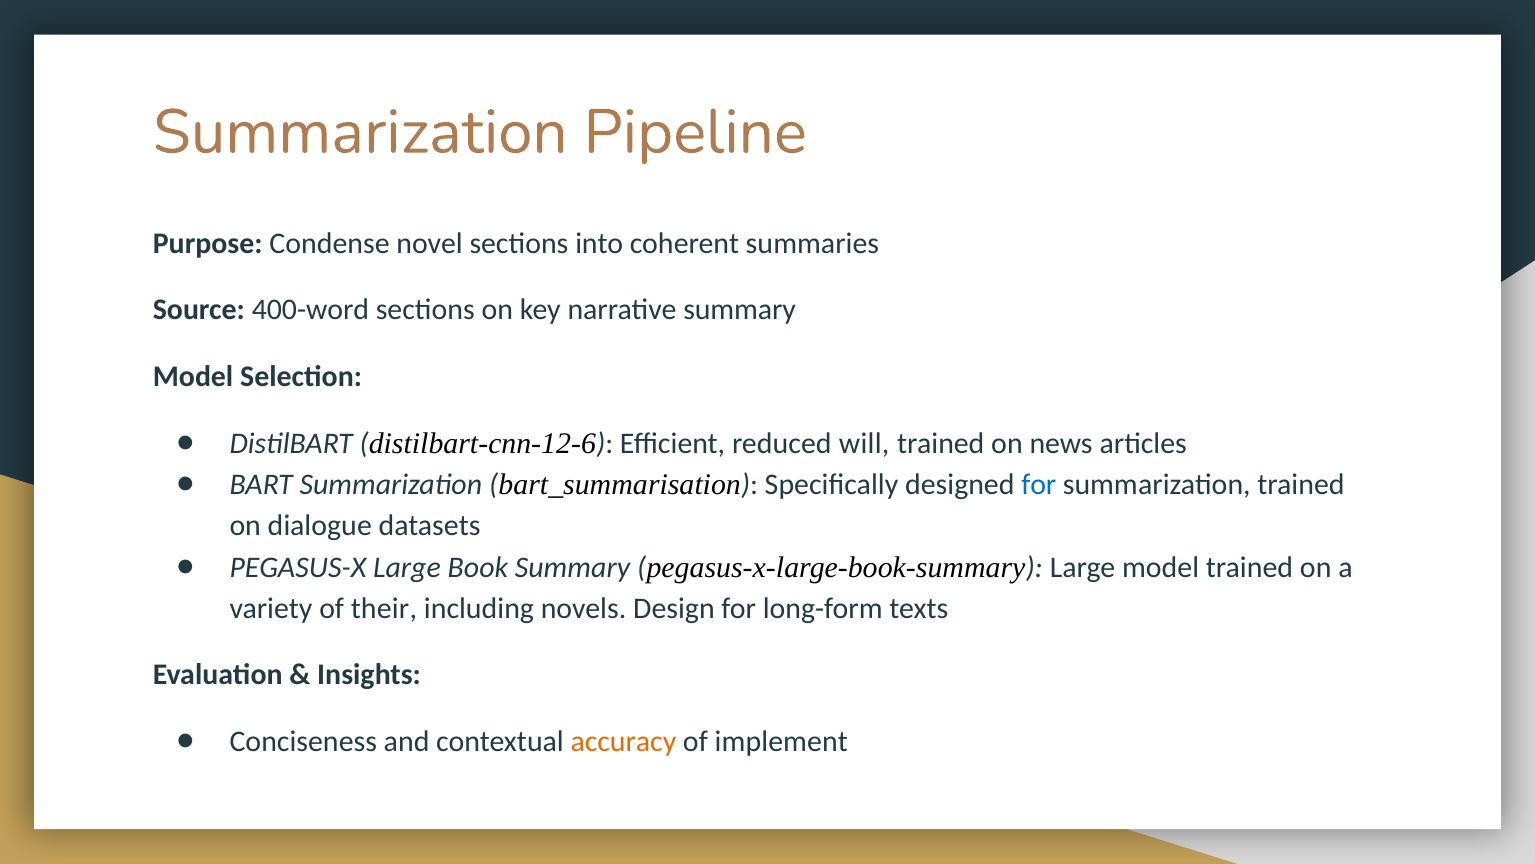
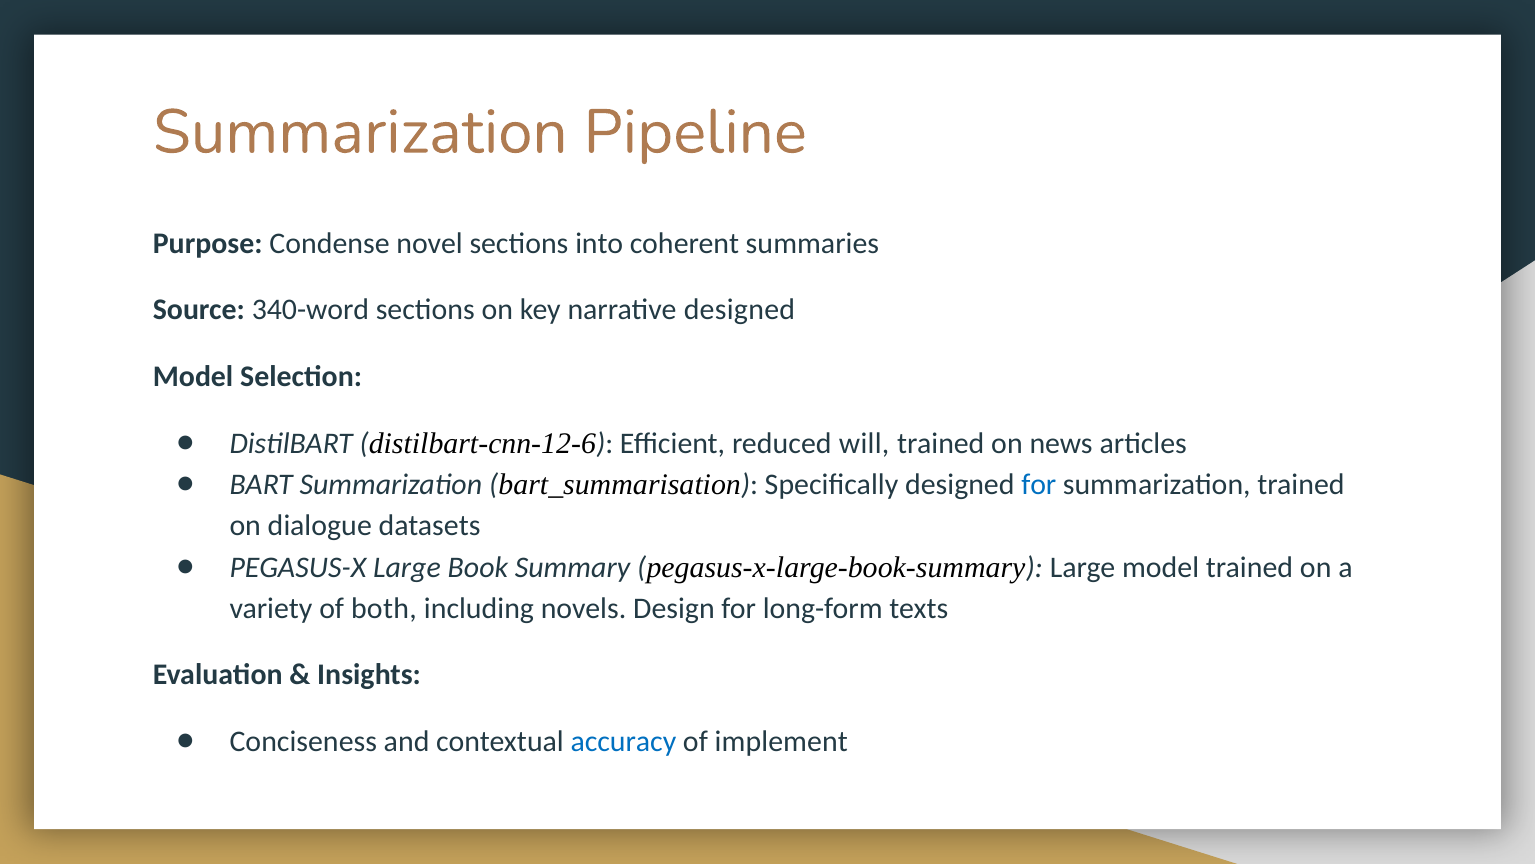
400-word: 400-word -> 340-word (310, 310)
narrative summary: summary -> designed (739, 310)
their: their -> both (384, 608)
accuracy colour: orange -> blue (623, 741)
